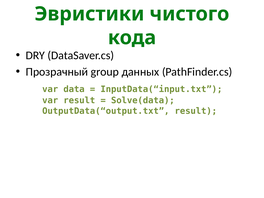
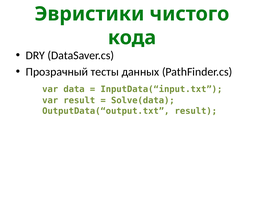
group: group -> тесты (105, 72)
